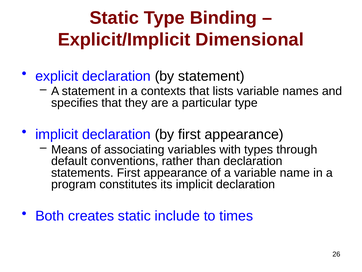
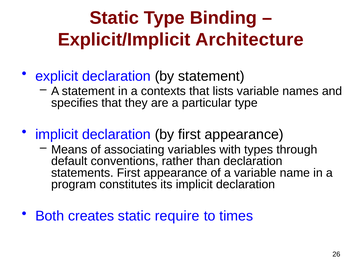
Dimensional: Dimensional -> Architecture (250, 40)
include: include -> require (177, 216)
